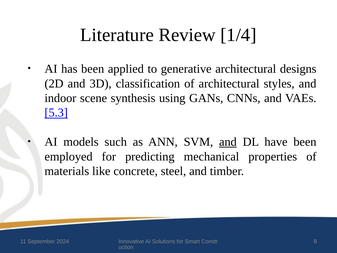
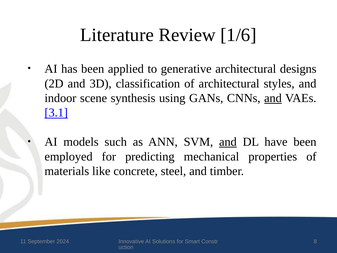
1/4: 1/4 -> 1/6 (238, 35)
and underline: none -> present (273, 98)
5.3: 5.3 -> 3.1 (56, 113)
